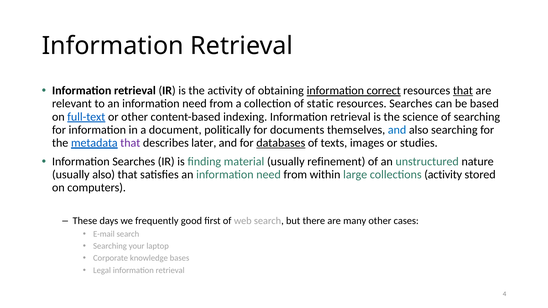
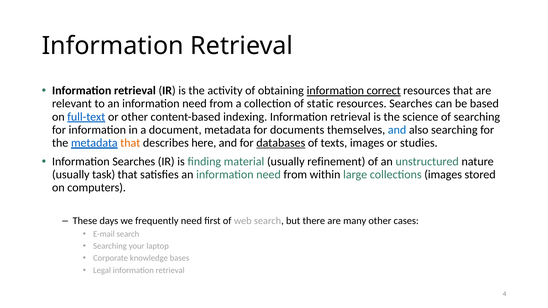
that underline: present -> none (463, 91)
document politically: politically -> metadata (228, 130)
that colour: purple -> orange (130, 143)
later: later -> here (204, 143)
usually also: also -> task (104, 175)
collections activity: activity -> images (443, 175)
frequently good: good -> need (191, 221)
